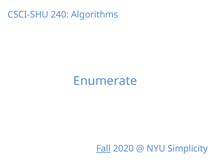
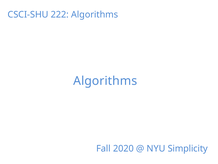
240: 240 -> 222 (60, 15)
Enumerate: Enumerate -> Algorithms (105, 81)
Fall underline: present -> none (103, 148)
